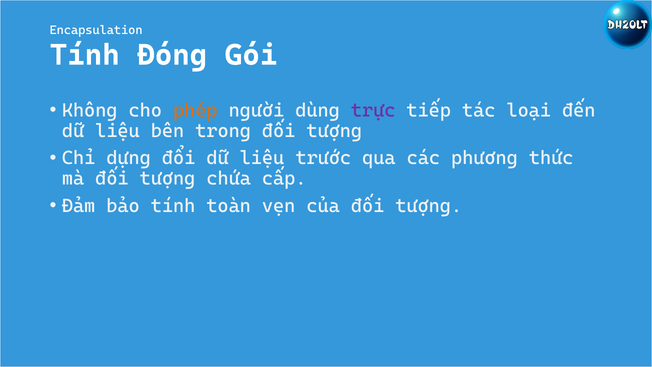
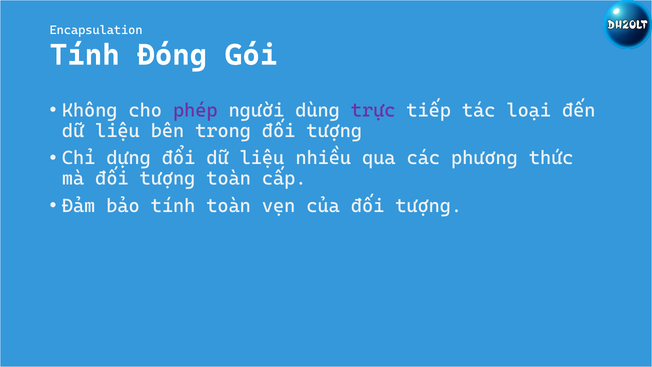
phép colour: orange -> purple (195, 110)
trước: trước -> nhiều (323, 158)
tượng chứa: chứa -> toàn (229, 179)
